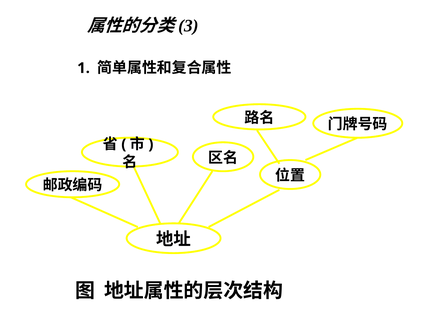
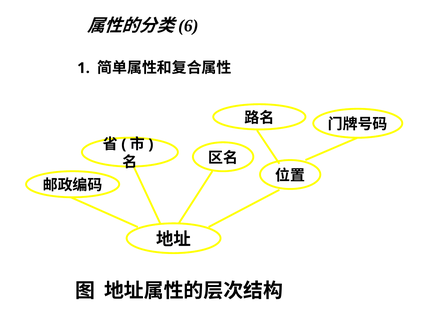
3: 3 -> 6 (188, 26)
